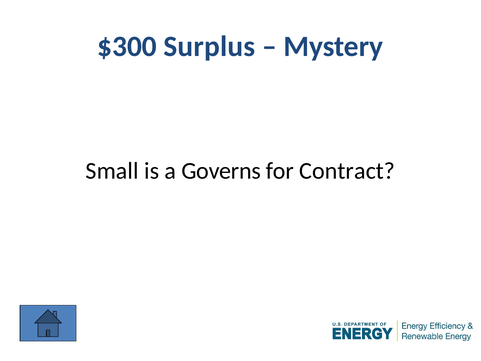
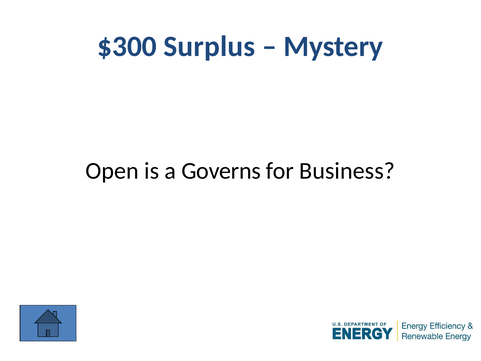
Small: Small -> Open (112, 171)
Contract: Contract -> Business (347, 171)
